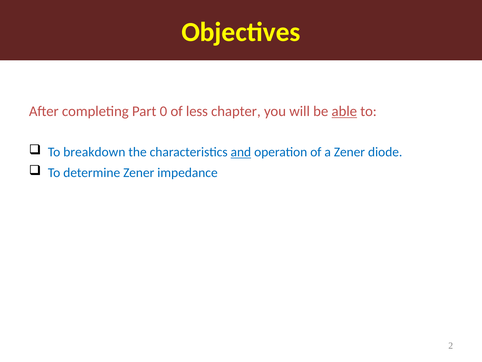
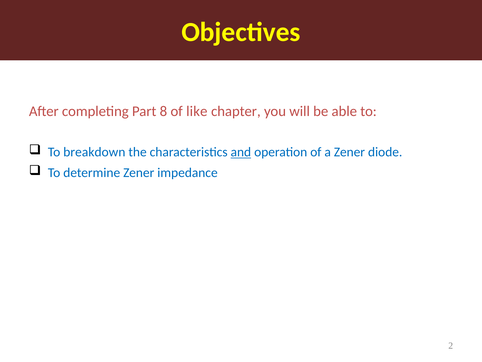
0: 0 -> 8 (163, 111)
less: less -> like (197, 111)
able underline: present -> none (344, 111)
